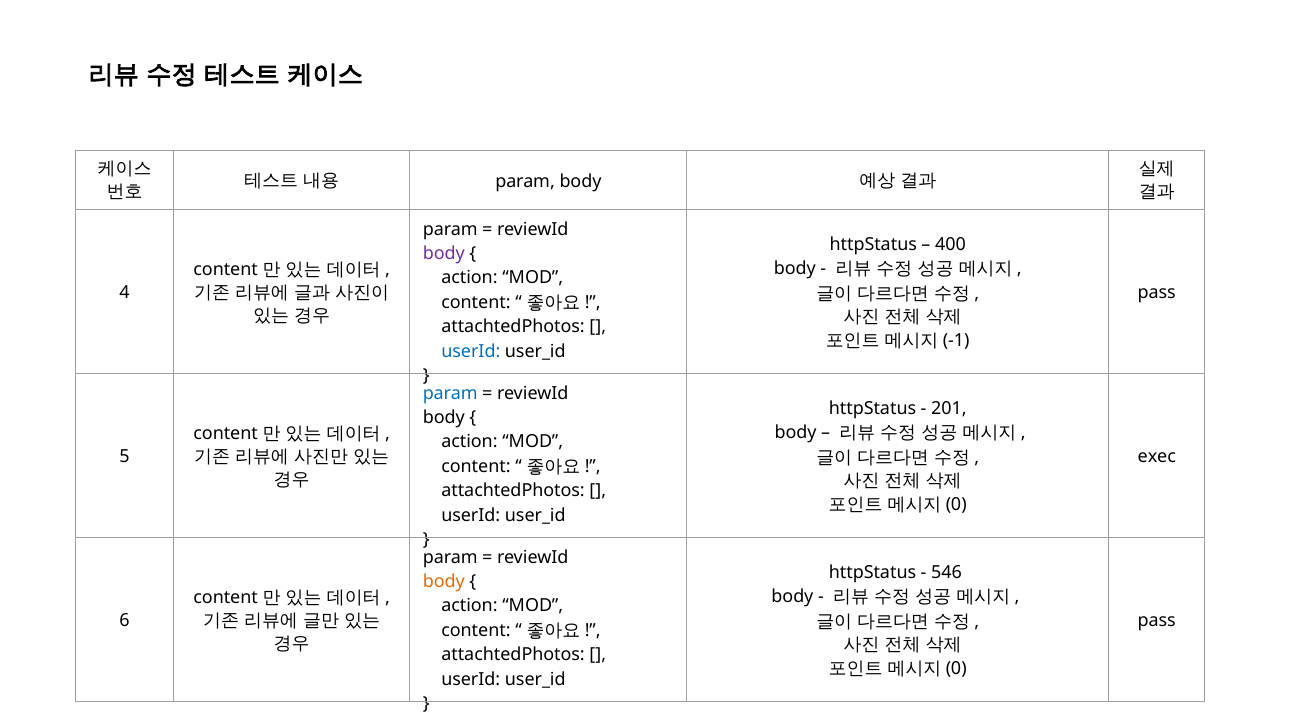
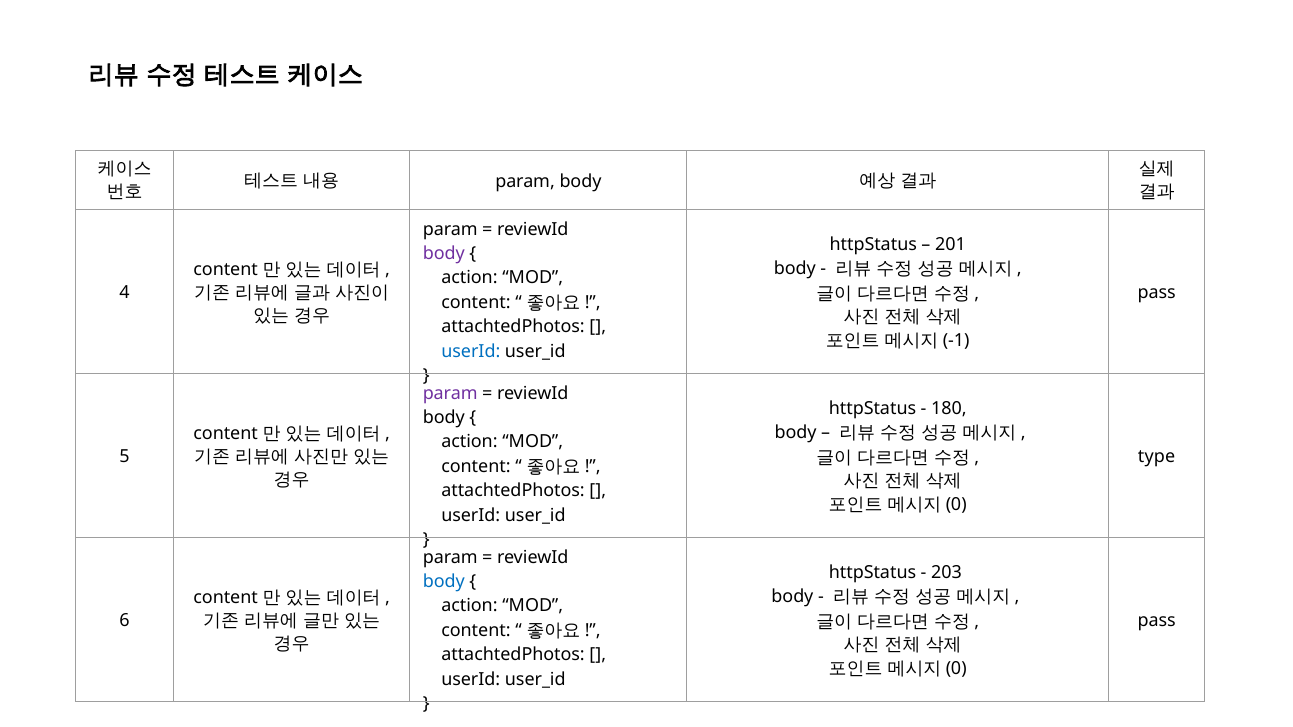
400: 400 -> 201 (951, 245)
param colour: blue -> purple (450, 393)
201: 201 -> 180 (949, 409)
exec: exec -> type (1157, 457)
546: 546 -> 203 (947, 573)
body colour: orange -> blue (444, 582)
